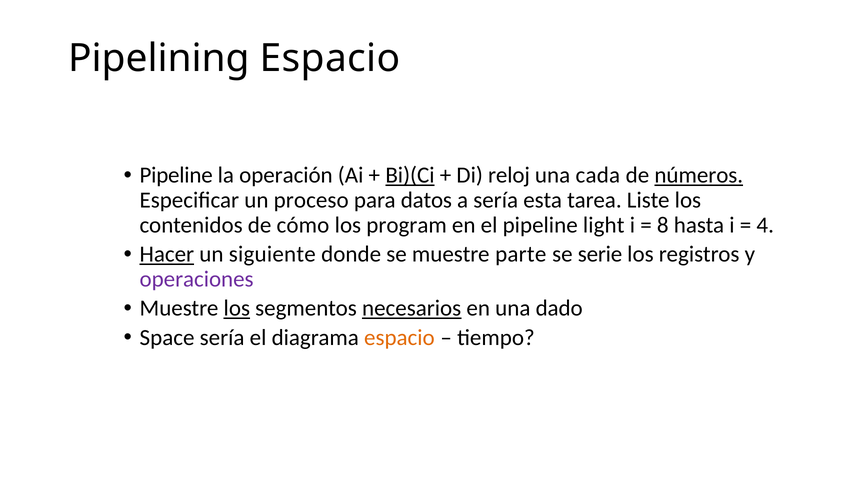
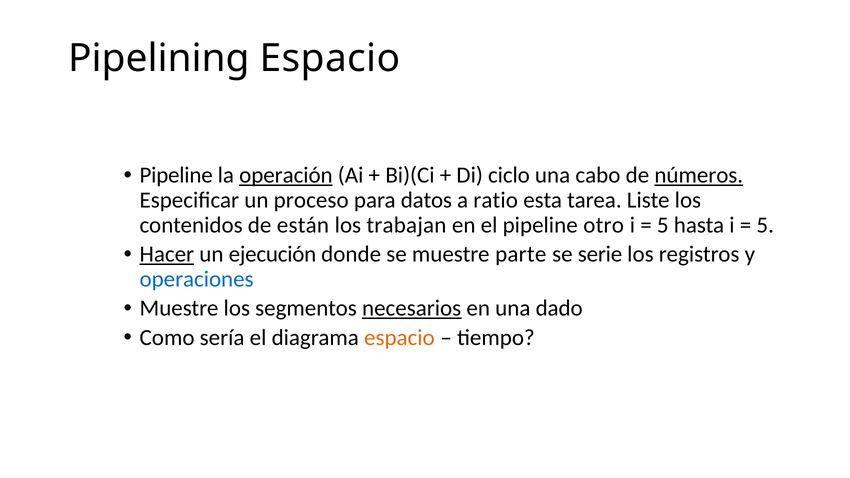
operación underline: none -> present (286, 175)
Bi)(Ci underline: present -> none (410, 175)
reloj: reloj -> ciclo (509, 175)
cada: cada -> cabo (598, 175)
a sería: sería -> ratio (496, 200)
cómo: cómo -> están (303, 225)
program: program -> trabajan (406, 225)
light: light -> otro (604, 225)
8: 8 -> 5 (663, 225)
4: 4 -> 5 (765, 225)
siguiente: siguiente -> ejecución (273, 254)
operaciones colour: purple -> blue (197, 279)
los underline: present -> none (237, 308)
Space: Space -> Como (167, 338)
